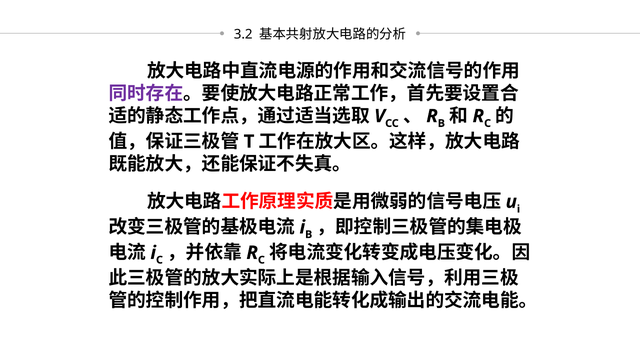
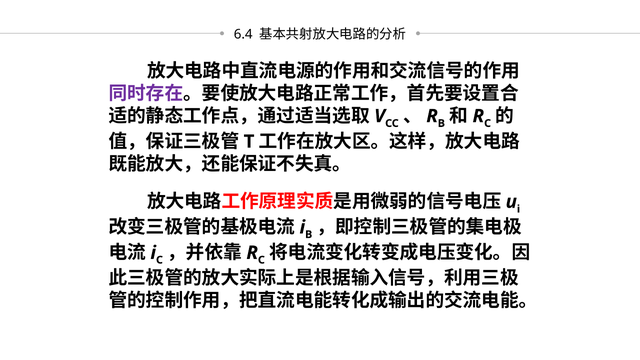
3.2: 3.2 -> 6.4 (243, 34)
